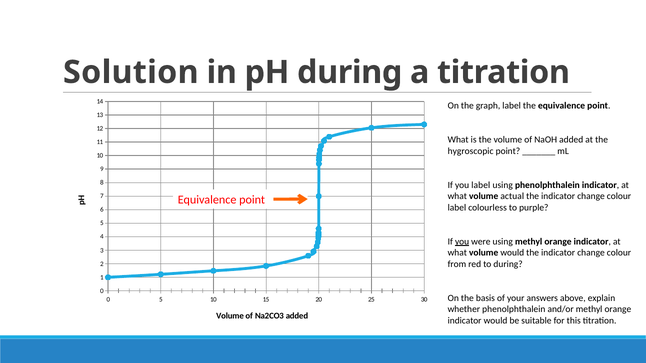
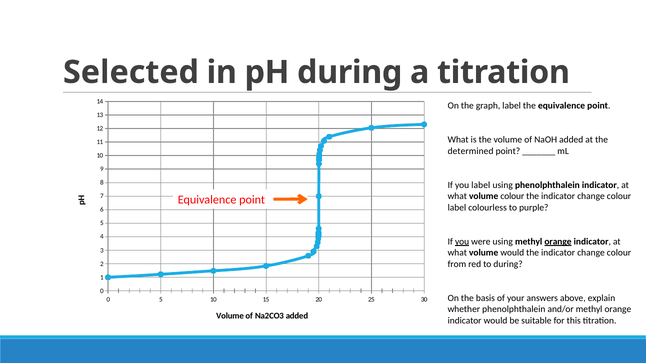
Solution: Solution -> Selected (131, 72)
hygroscopic: hygroscopic -> determined (471, 151)
volume actual: actual -> colour (512, 196)
orange underline: none -> present (558, 242)
